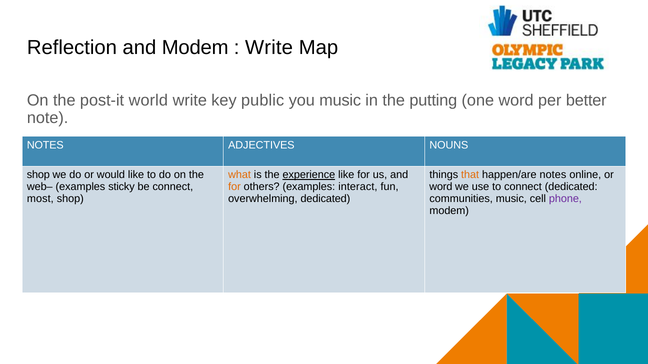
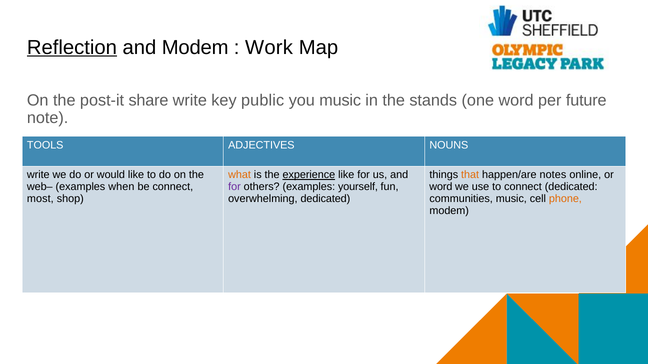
Reflection underline: none -> present (72, 47)
Write: Write -> Work (269, 47)
world: world -> share (148, 101)
putting: putting -> stands (433, 101)
better: better -> future (586, 101)
NOTES: NOTES -> TOOLS (45, 145)
shop: shop -> write (38, 175)
sticky: sticky -> when (121, 187)
for colour: orange -> purple (234, 187)
interact: interact -> yourself (358, 187)
phone colour: purple -> orange (565, 199)
